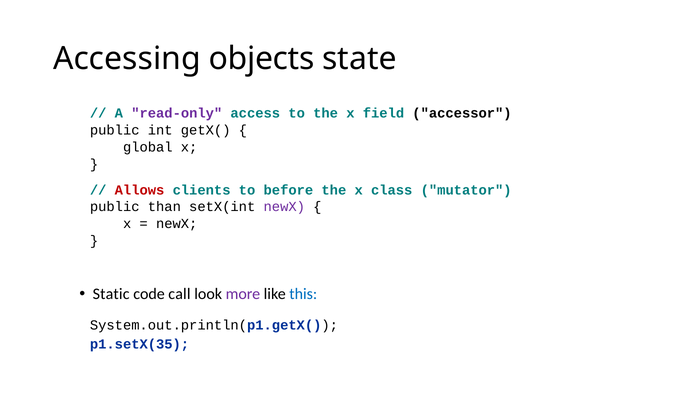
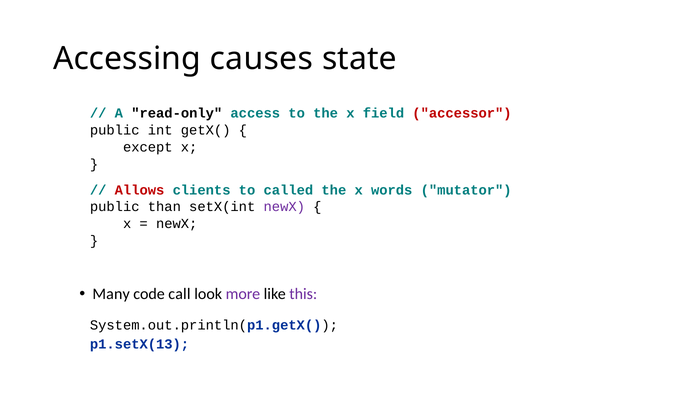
objects: objects -> causes (261, 59)
read-only colour: purple -> black (177, 113)
accessor colour: black -> red (462, 113)
global: global -> except (148, 147)
before: before -> called (288, 190)
class: class -> words (392, 190)
Static: Static -> Many (111, 294)
this colour: blue -> purple (303, 294)
p1.setX(35: p1.setX(35 -> p1.setX(13 (140, 344)
